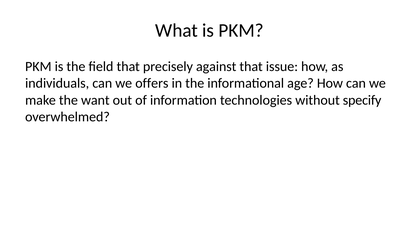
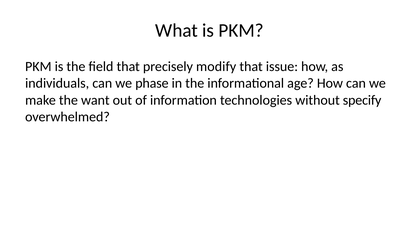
against: against -> modify (216, 66)
offers: offers -> phase (152, 83)
